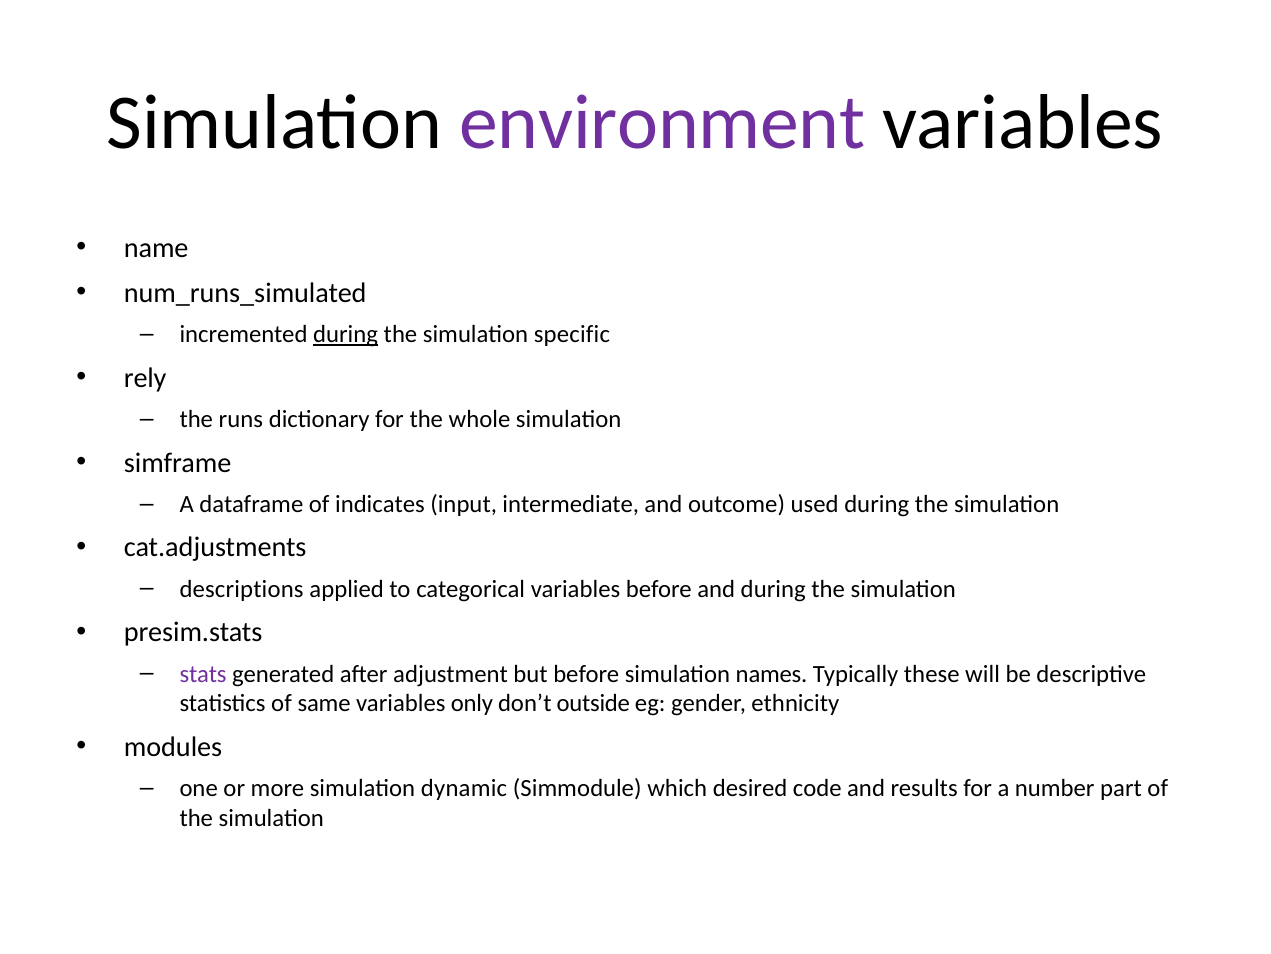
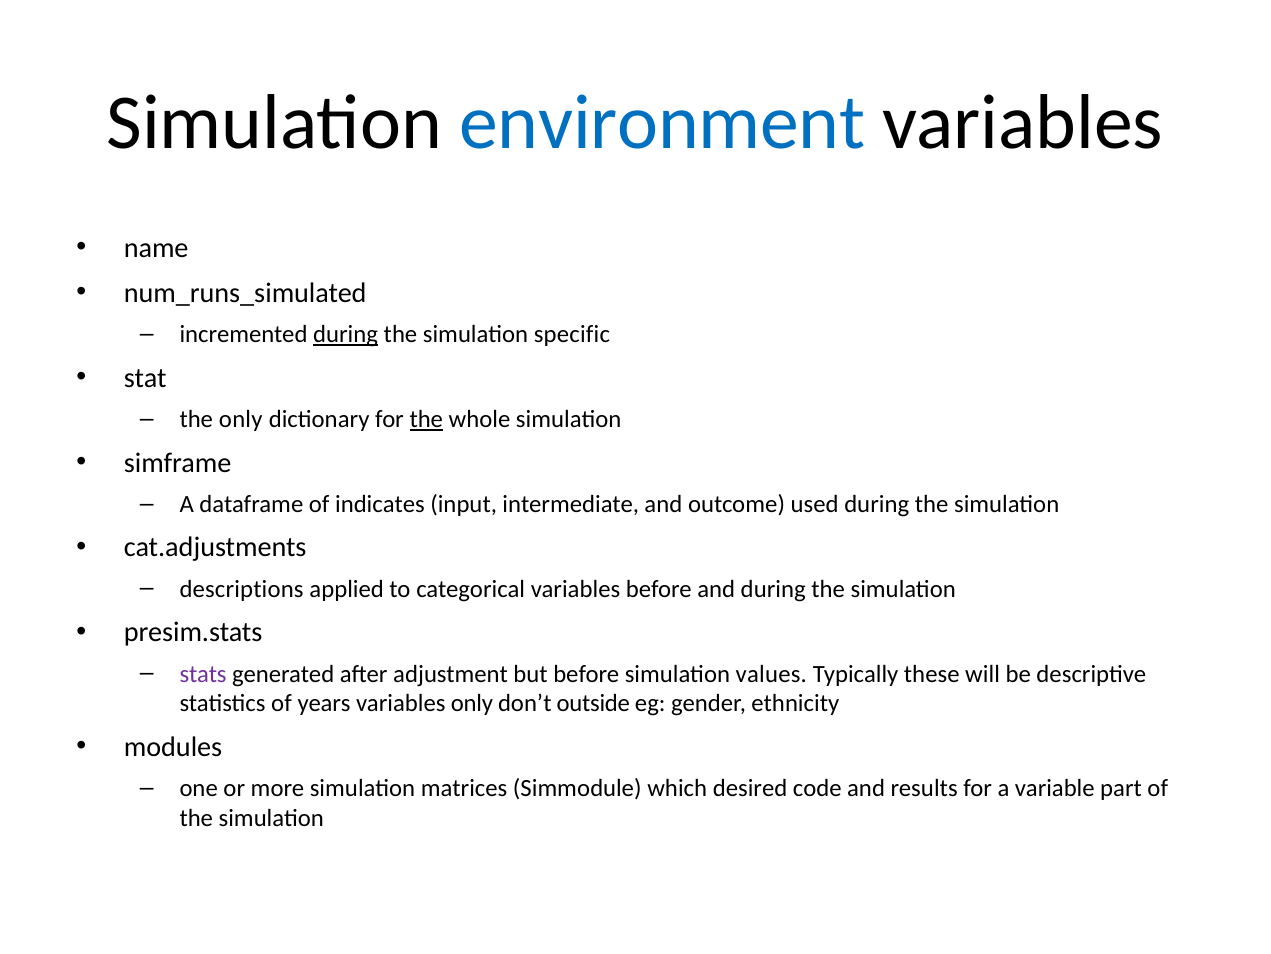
environment colour: purple -> blue (662, 123)
rely: rely -> stat (145, 378)
the runs: runs -> only (241, 419)
the underline: none -> present (426, 419)
names: names -> values (771, 673)
same: same -> years (324, 703)
dynamic: dynamic -> matrices (464, 788)
number: number -> variable (1055, 788)
